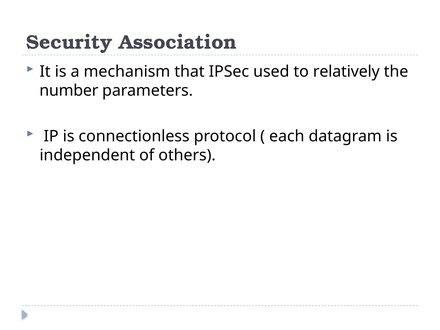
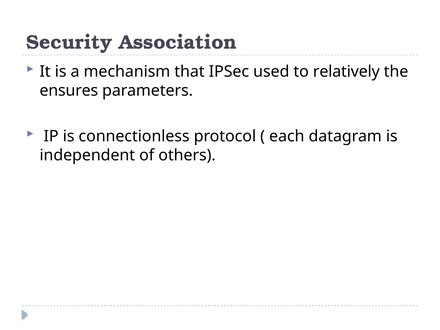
number: number -> ensures (69, 91)
